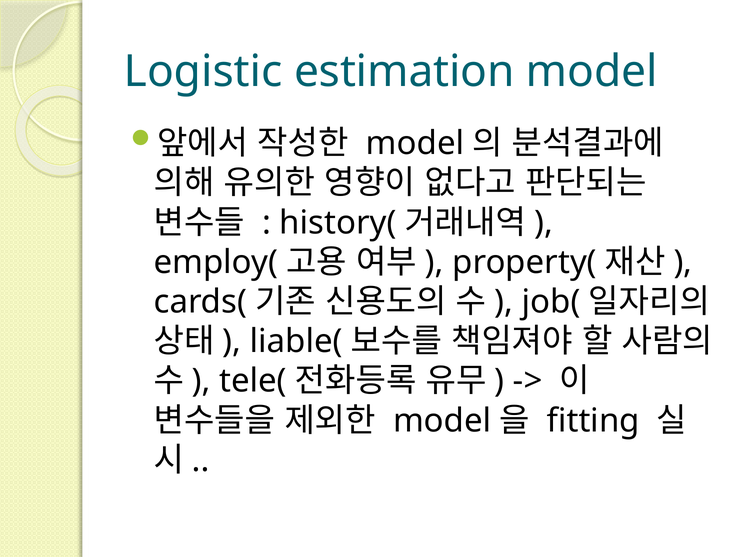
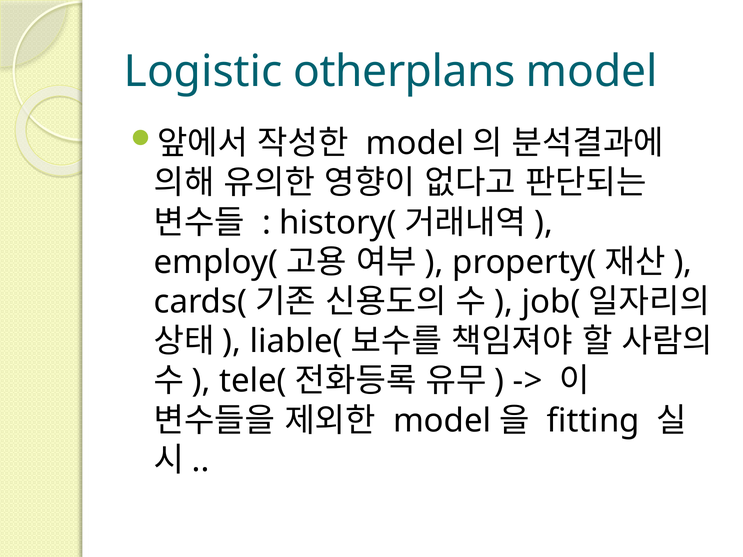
estimation: estimation -> otherplans (404, 72)
